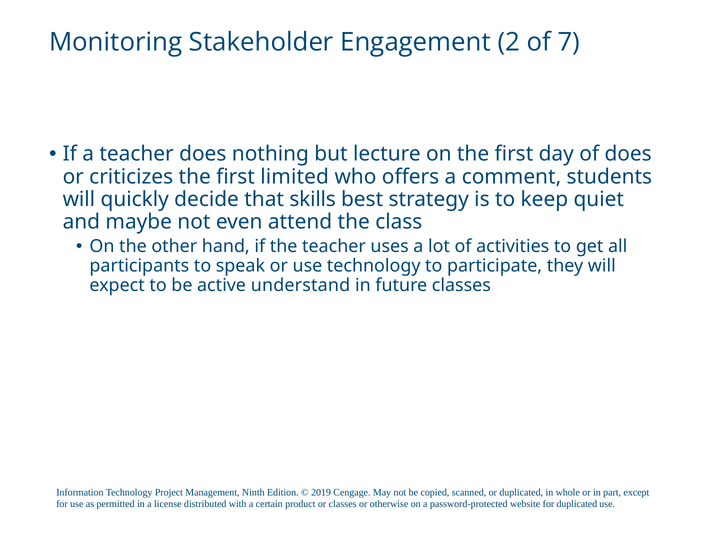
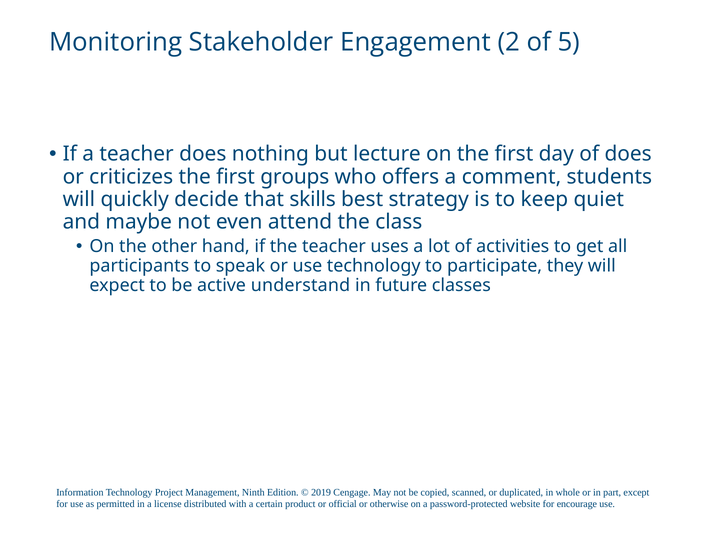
7: 7 -> 5 (569, 42)
limited: limited -> groups (295, 177)
or classes: classes -> official (343, 504)
for duplicated: duplicated -> encourage (577, 504)
